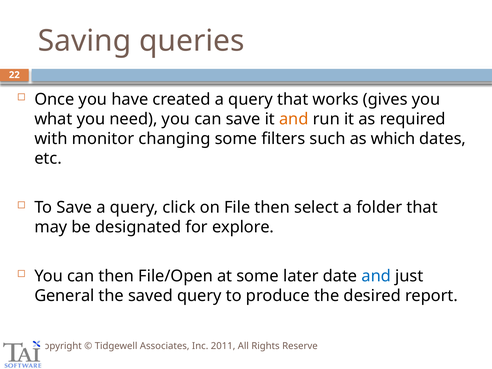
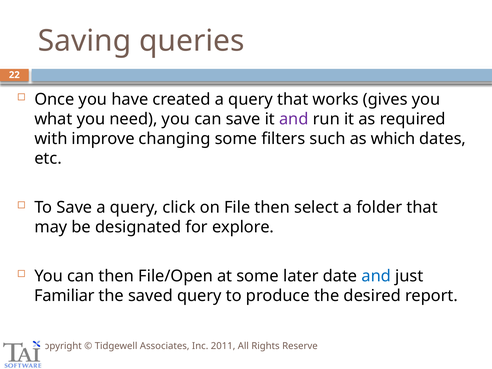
and colour: orange -> purple (294, 119)
monitor: monitor -> improve (103, 139)
General: General -> Familiar (64, 296)
